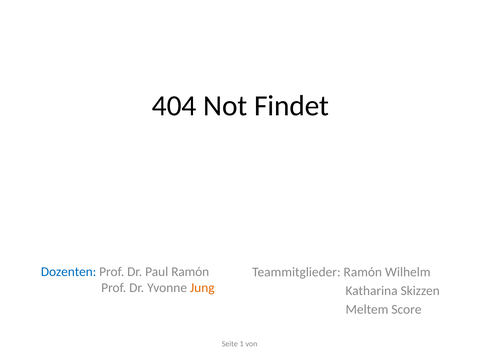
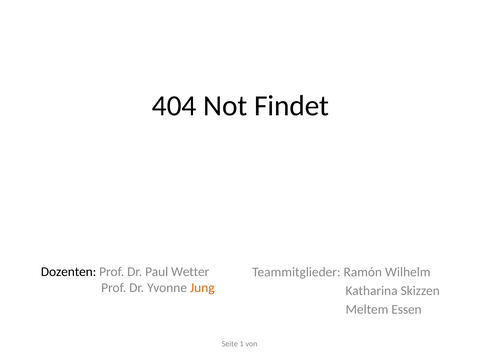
Dozenten colour: blue -> black (69, 272)
Paul Ramón: Ramón -> Wetter (190, 272)
Score: Score -> Essen (406, 310)
